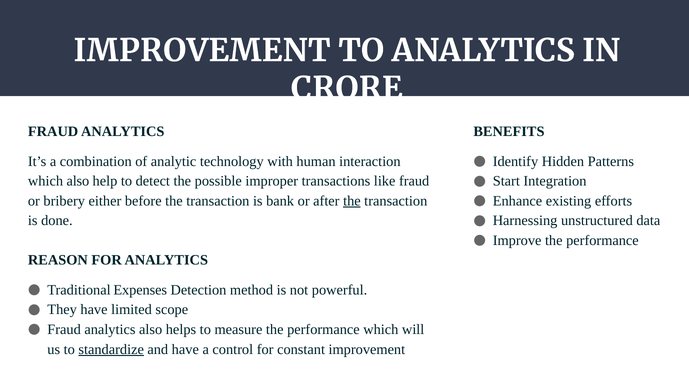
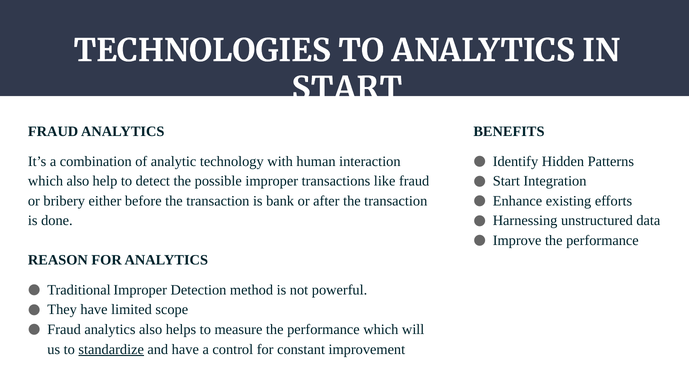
IMPROVEMENT: IMPROVEMENT -> TECHNOLOGIES (202, 51)
CRORE: CRORE -> START (347, 89)
the underline: present -> none (352, 201)
Traditional Expenses: Expenses -> Improper (140, 290)
